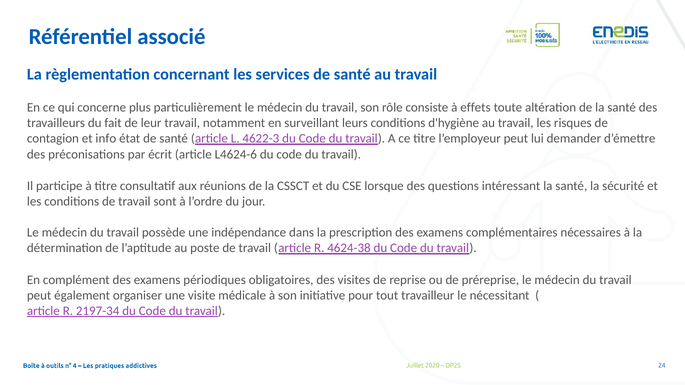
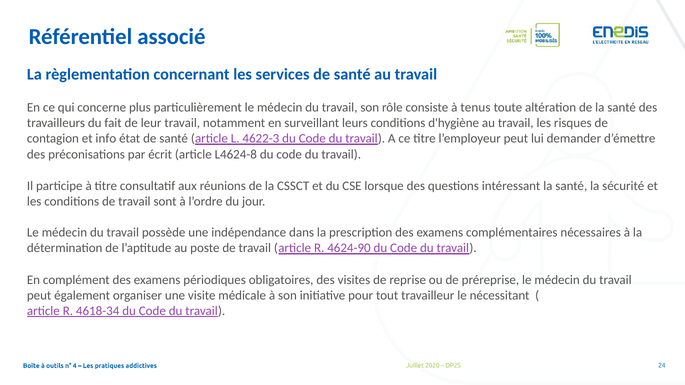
effets: effets -> tenus (475, 108)
L4624-6: L4624-6 -> L4624-8 (236, 155)
4624-38: 4624-38 -> 4624-90 (349, 248)
2197-34: 2197-34 -> 4618-34 (98, 311)
